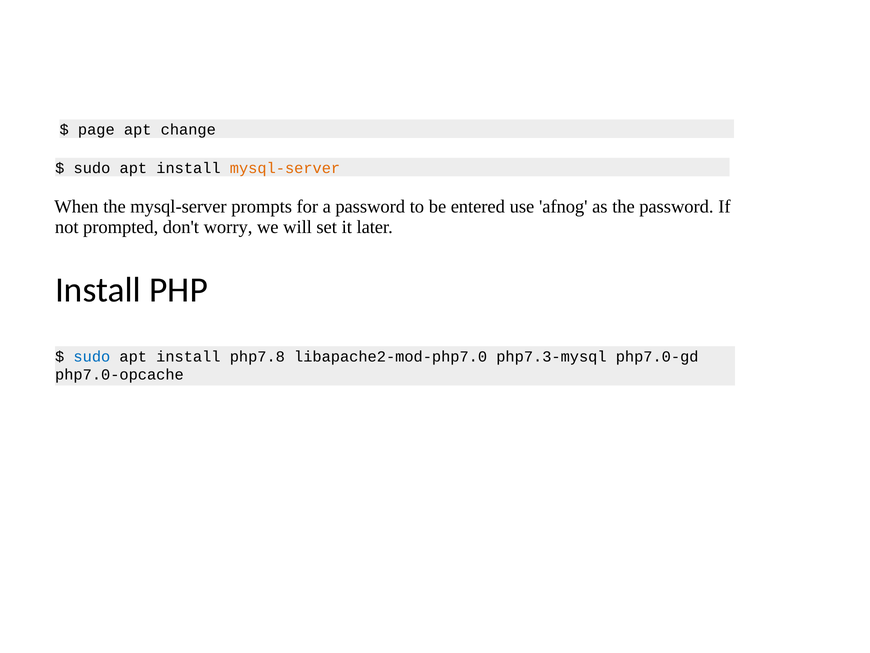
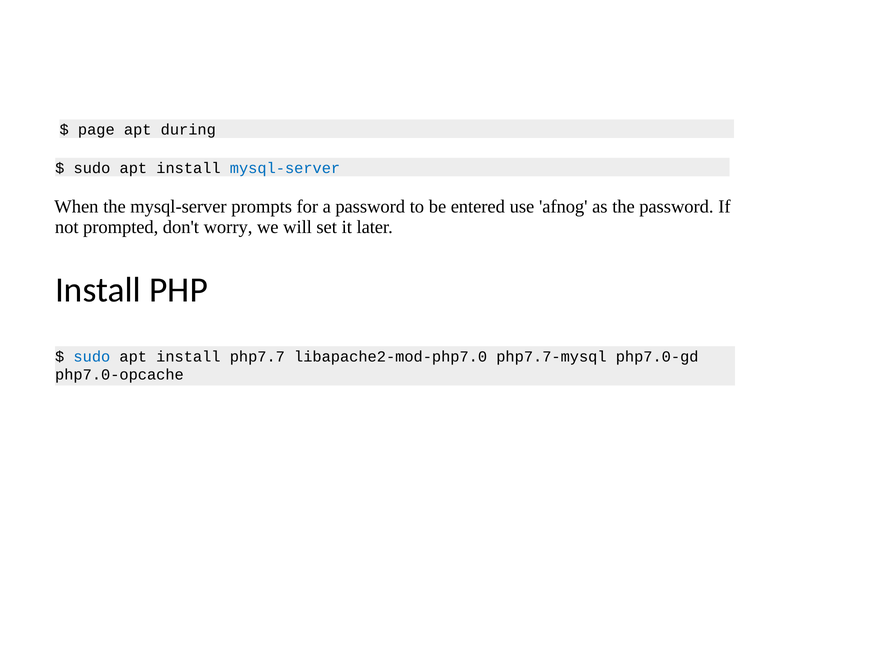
change: change -> during (188, 130)
mysql-server colour: orange -> blue (285, 168)
php7.8: php7.8 -> php7.7 (257, 356)
php7.3-mysql: php7.3-mysql -> php7.7-mysql (551, 356)
